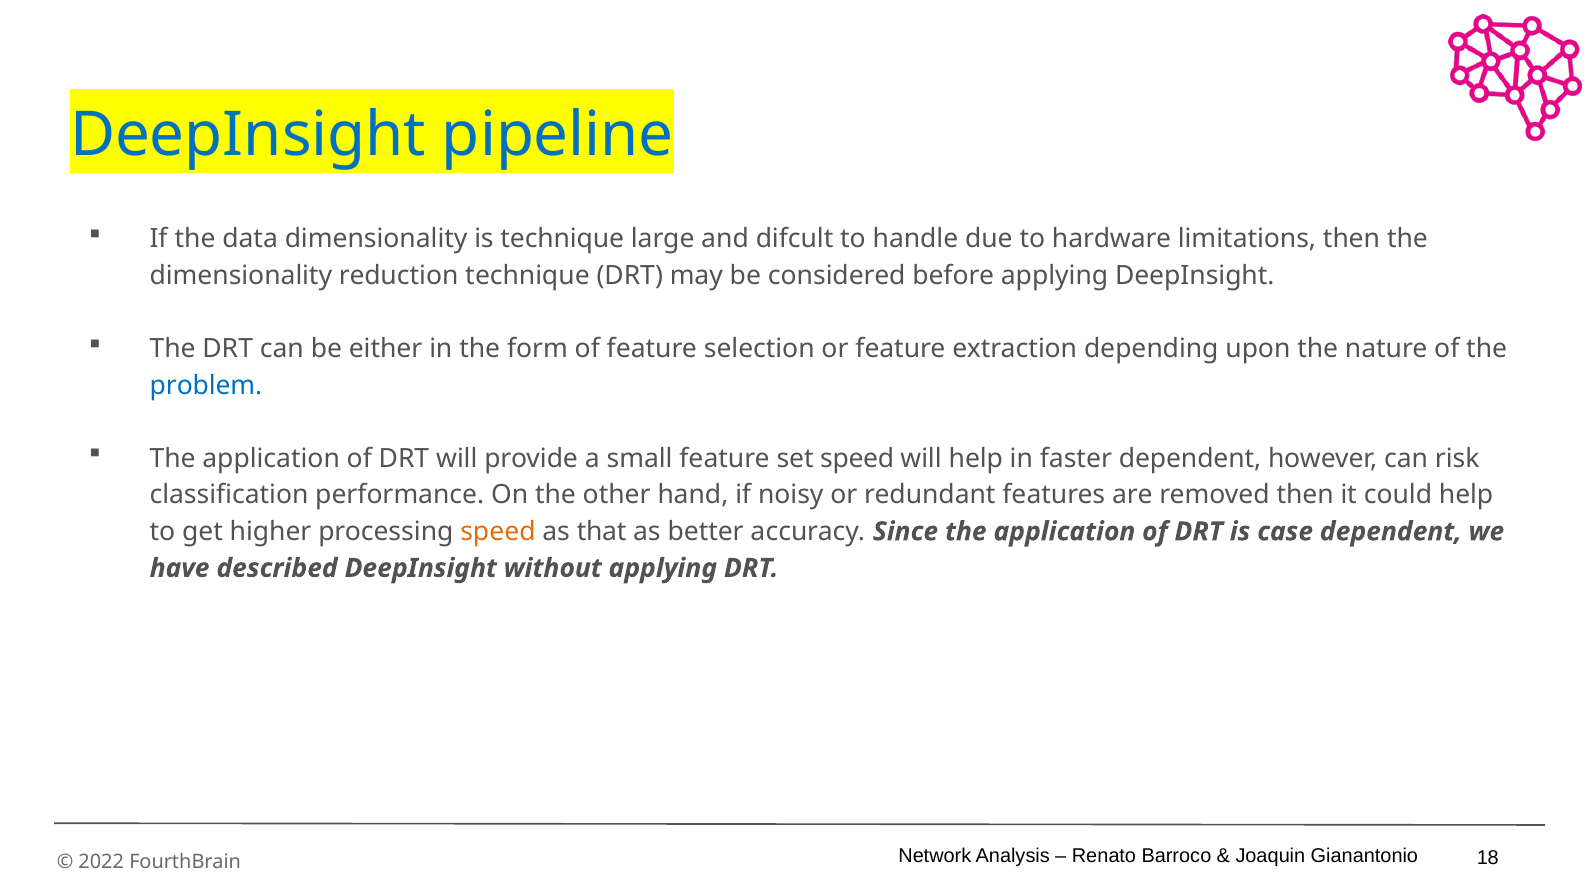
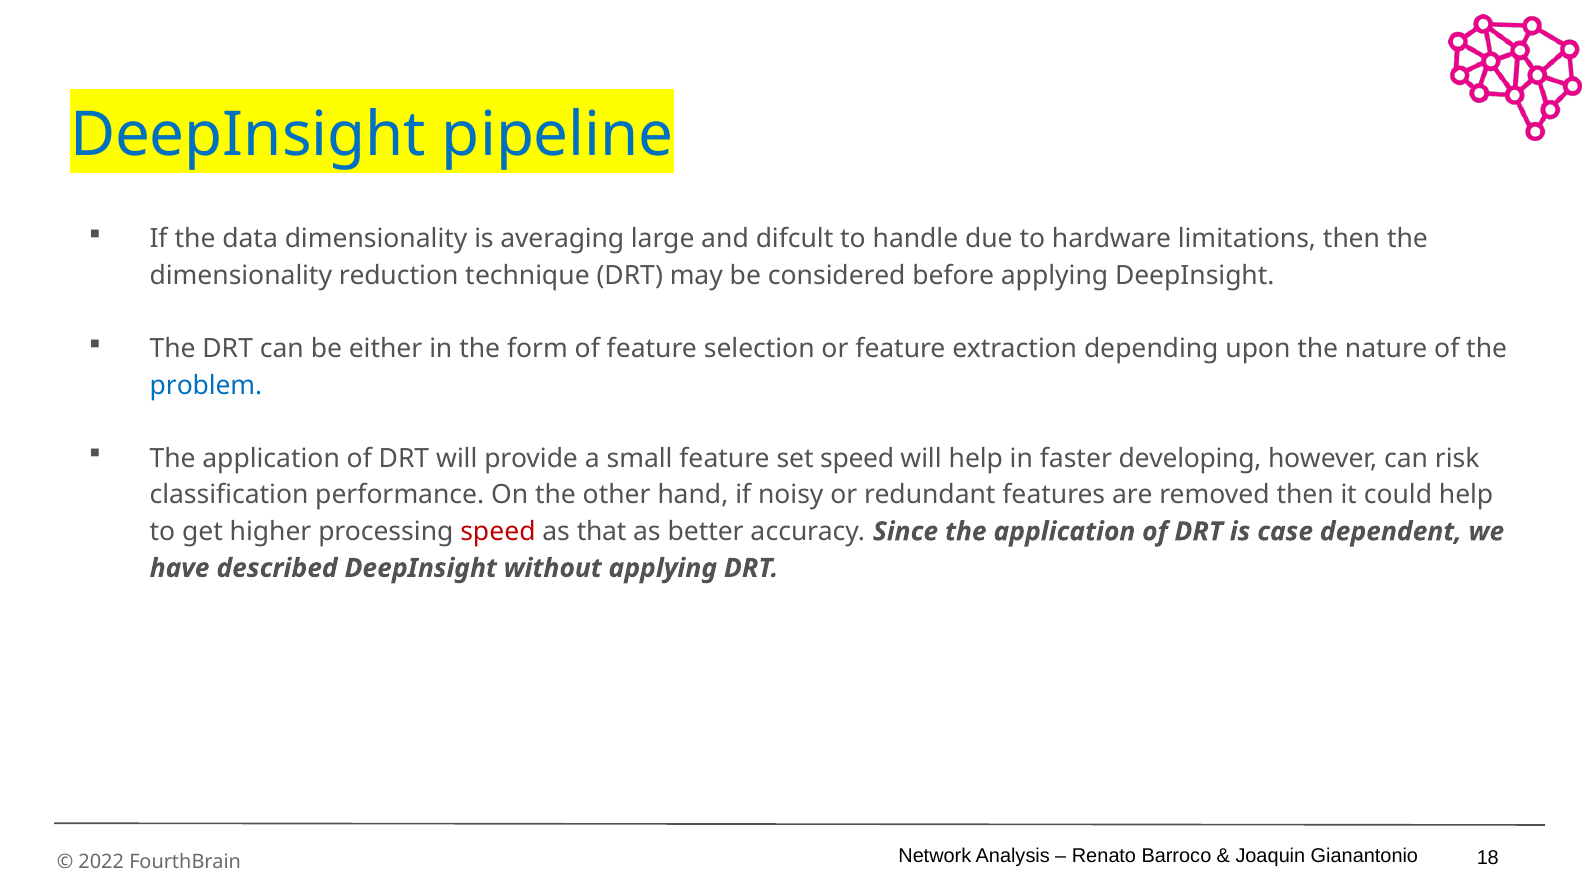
is technique: technique -> averaging (562, 239)
faster dependent: dependent -> developing (1190, 458)
speed colour: orange -> red (498, 532)
